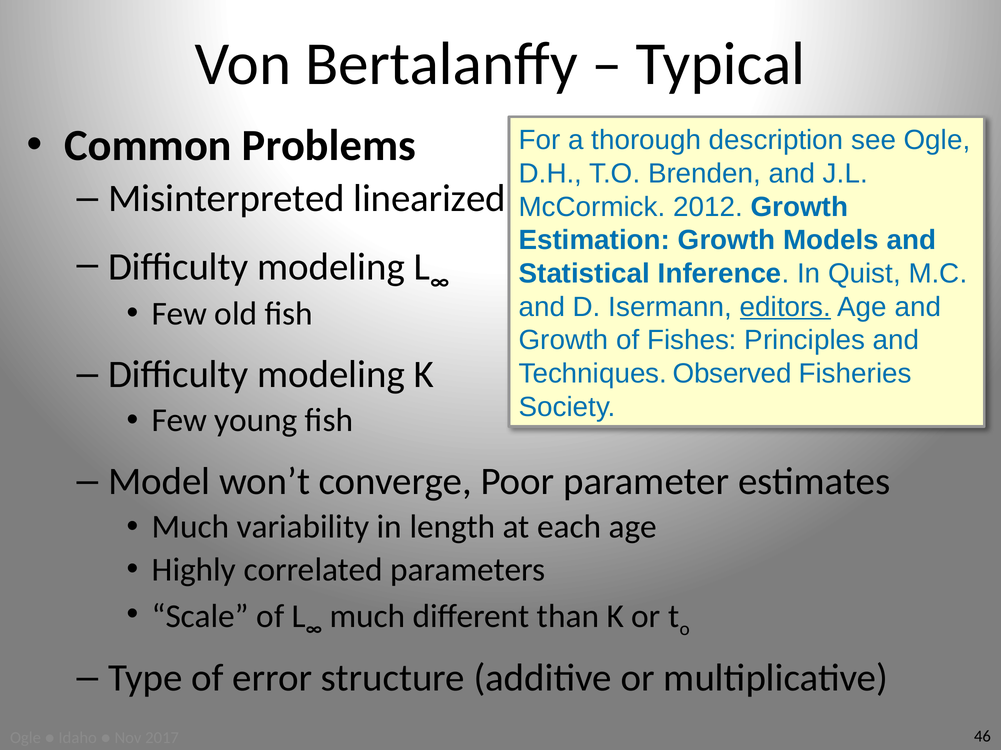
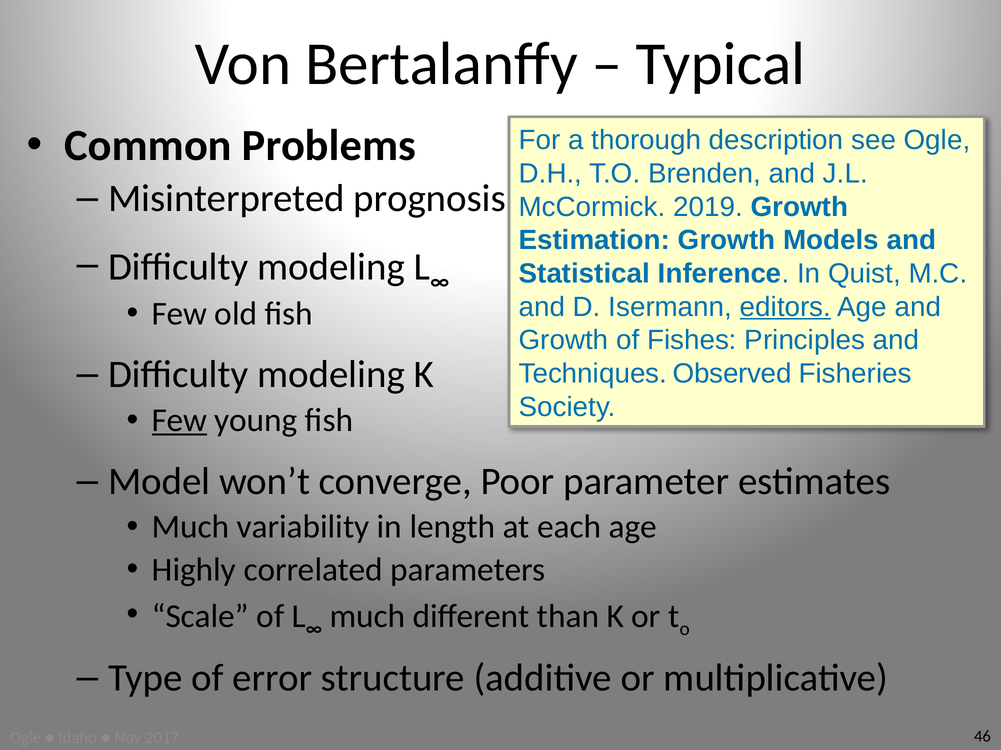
linearized: linearized -> prognosis (430, 198)
2012: 2012 -> 2019 (708, 207)
Few underline: none -> present (179, 421)
